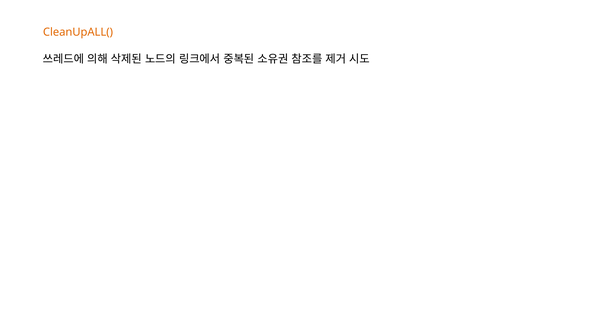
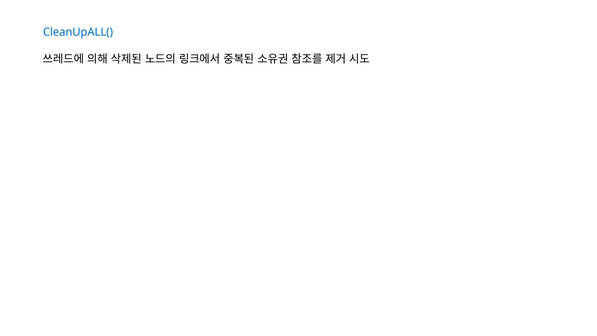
CleanUpALL( colour: orange -> blue (78, 32)
